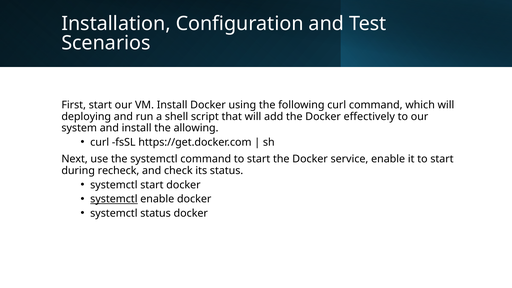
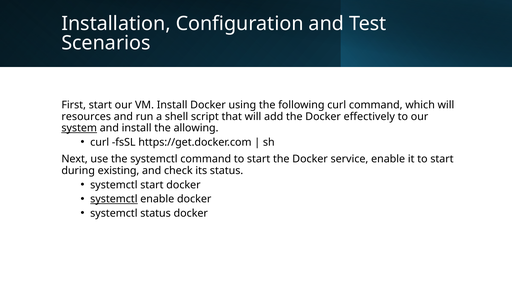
deploying: deploying -> resources (86, 116)
system underline: none -> present (79, 128)
recheck: recheck -> existing (119, 171)
